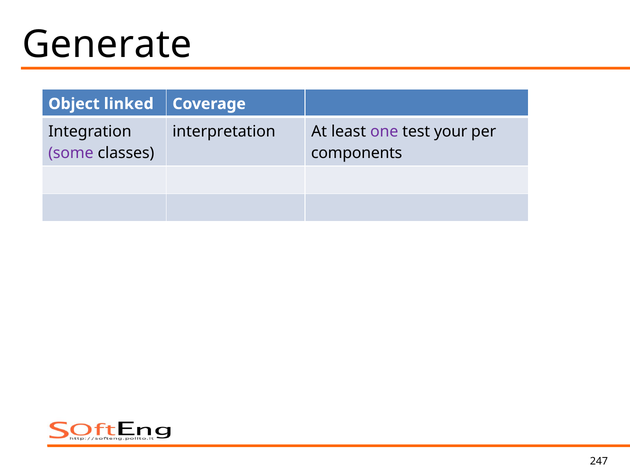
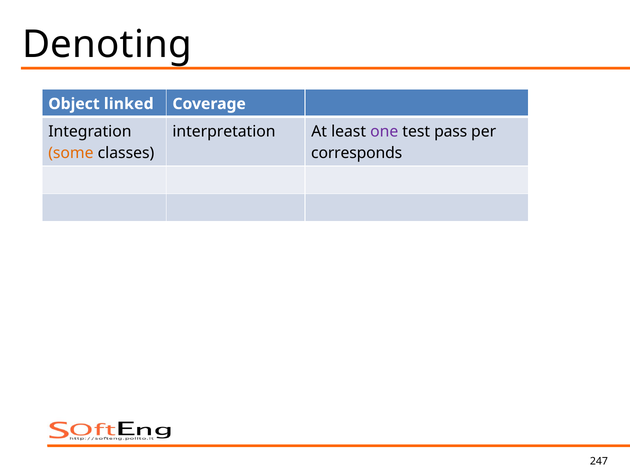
Generate: Generate -> Denoting (107, 45)
your: your -> pass (451, 132)
some colour: purple -> orange (71, 153)
components: components -> corresponds (357, 153)
